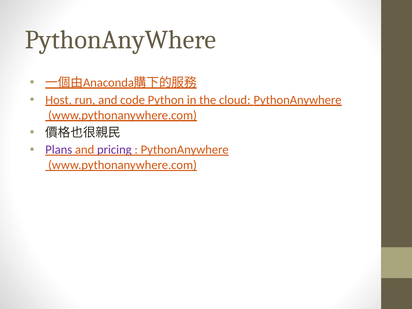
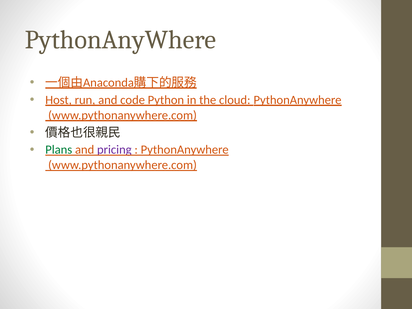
Plans colour: purple -> green (59, 150)
